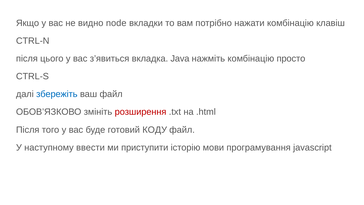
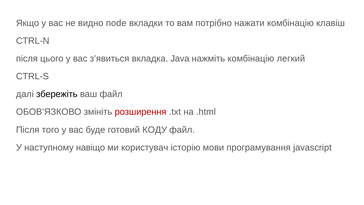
просто: просто -> легкий (291, 59)
збережіть colour: blue -> black (57, 94)
ввести: ввести -> навіщо (91, 147)
приступити: приступити -> користувач (145, 147)
